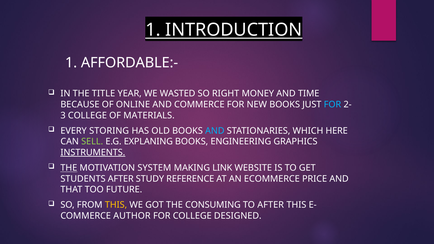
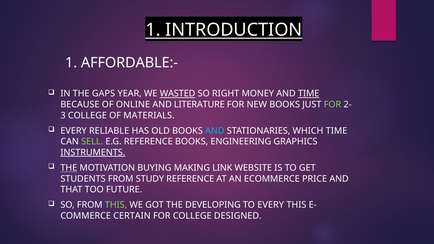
TITLE: TITLE -> GAPS (104, 94)
WASTED underline: none -> present (178, 94)
TIME underline: none -> present (309, 94)
AND COMMERCE: COMMERCE -> LITERATURE (199, 105)
FOR colour: light blue -> light green (332, 105)
STORING: STORING -> RELIABLE (109, 131)
WHICH HERE: HERE -> TIME (337, 131)
E.G EXPLANING: EXPLANING -> REFERENCE (148, 142)
SYSTEM: SYSTEM -> BUYING (154, 168)
STUDENTS AFTER: AFTER -> FROM (121, 179)
THIS colour: yellow -> light green (116, 205)
CONSUMING: CONSUMING -> DEVELOPING (213, 205)
TO AFTER: AFTER -> EVERY (271, 205)
AUTHOR: AUTHOR -> CERTAIN (132, 216)
